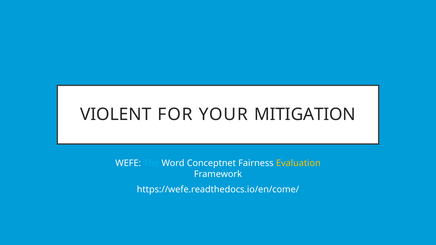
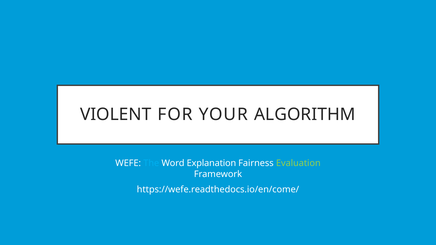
MITIGATION: MITIGATION -> ALGORITHM (305, 115)
Conceptnet: Conceptnet -> Explanation (211, 163)
Evaluation colour: yellow -> light green (298, 163)
